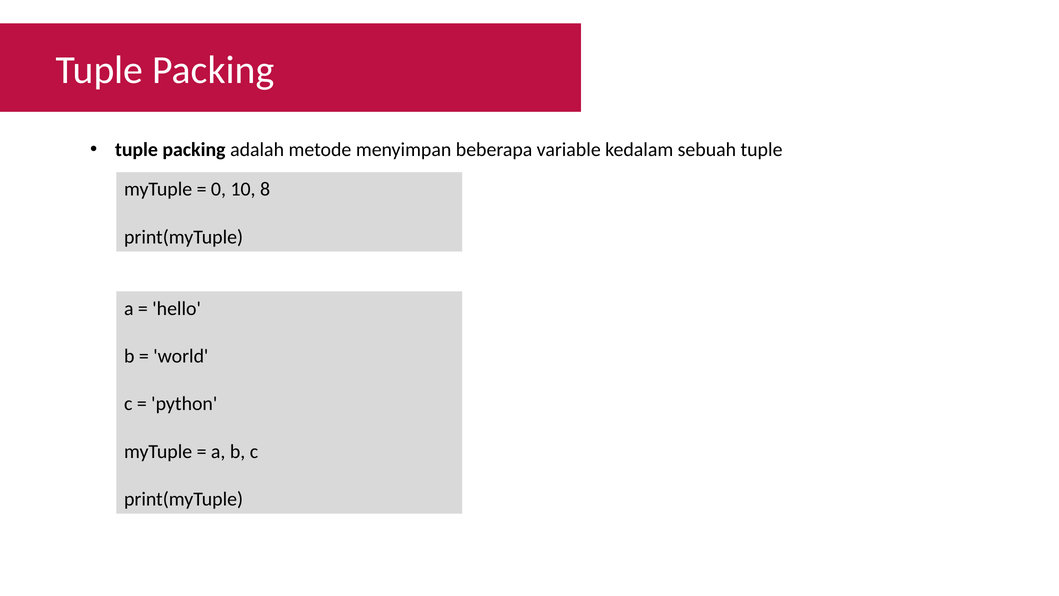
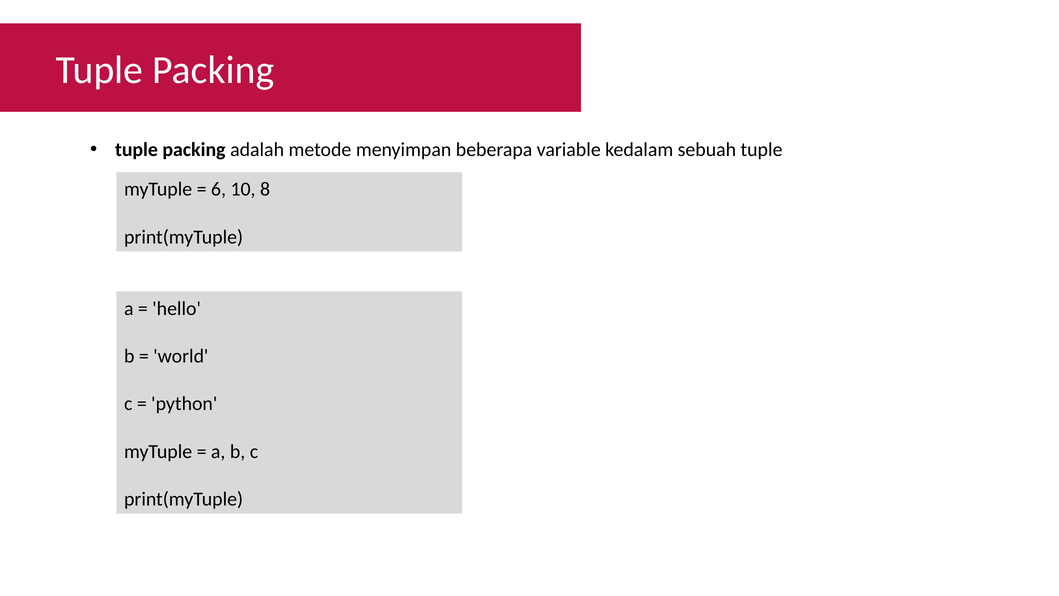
0: 0 -> 6 (218, 189)
